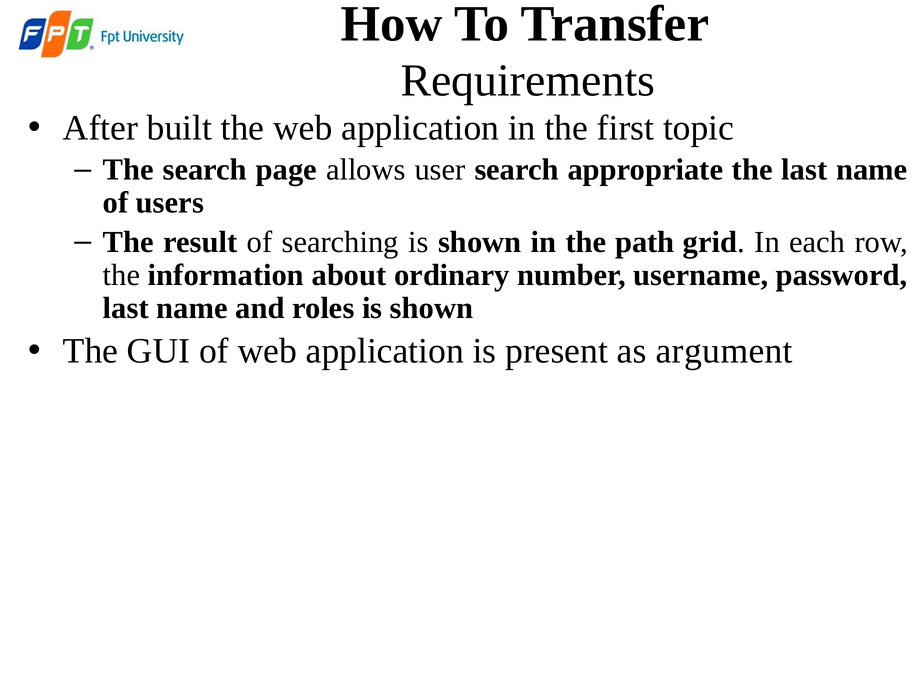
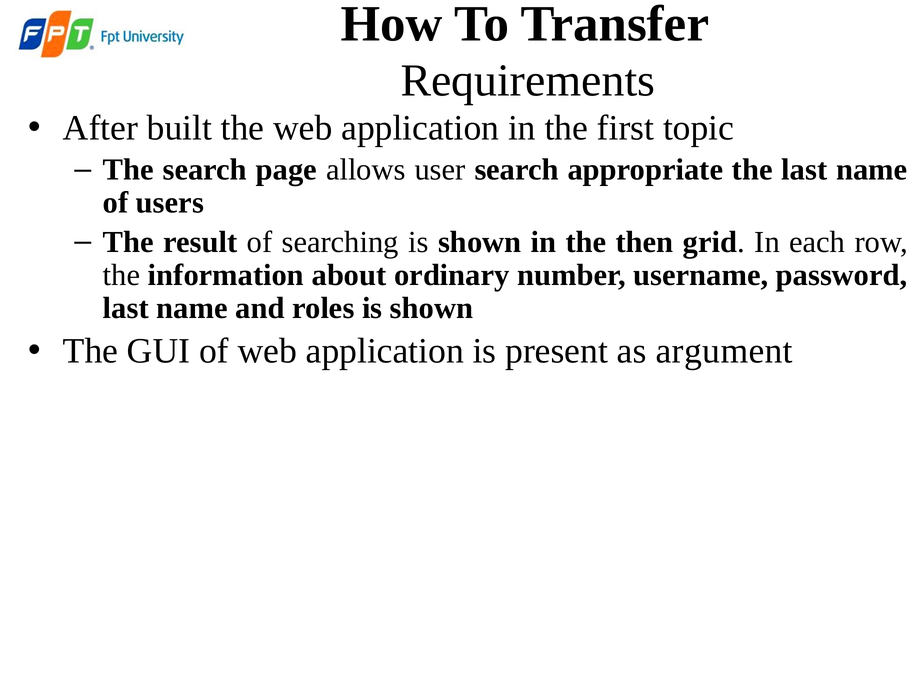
path: path -> then (645, 242)
